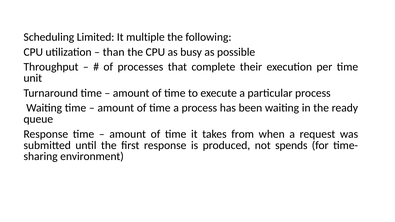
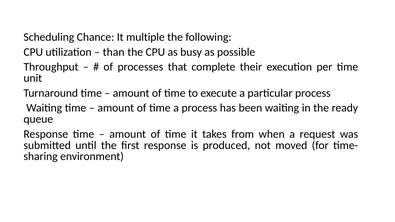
Limited: Limited -> Chance (96, 37)
spends: spends -> moved (291, 145)
